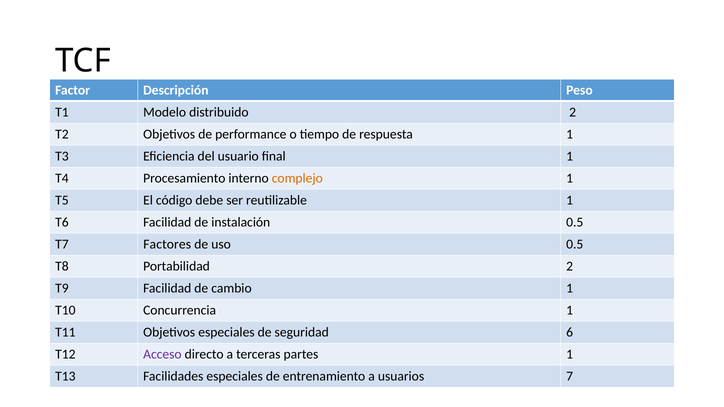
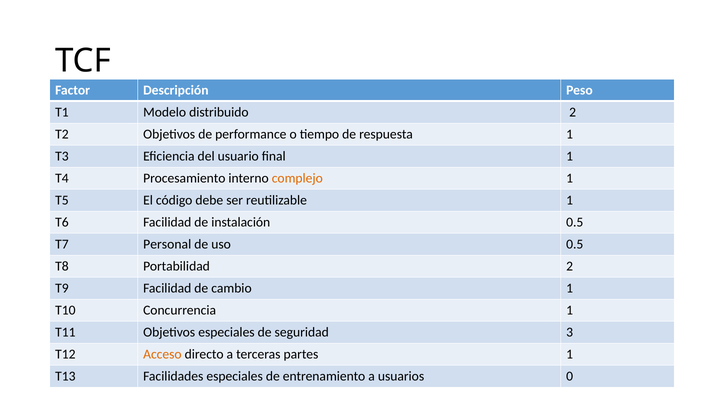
Factores: Factores -> Personal (167, 245)
6: 6 -> 3 (570, 333)
Acceso colour: purple -> orange (162, 355)
7: 7 -> 0 (570, 377)
